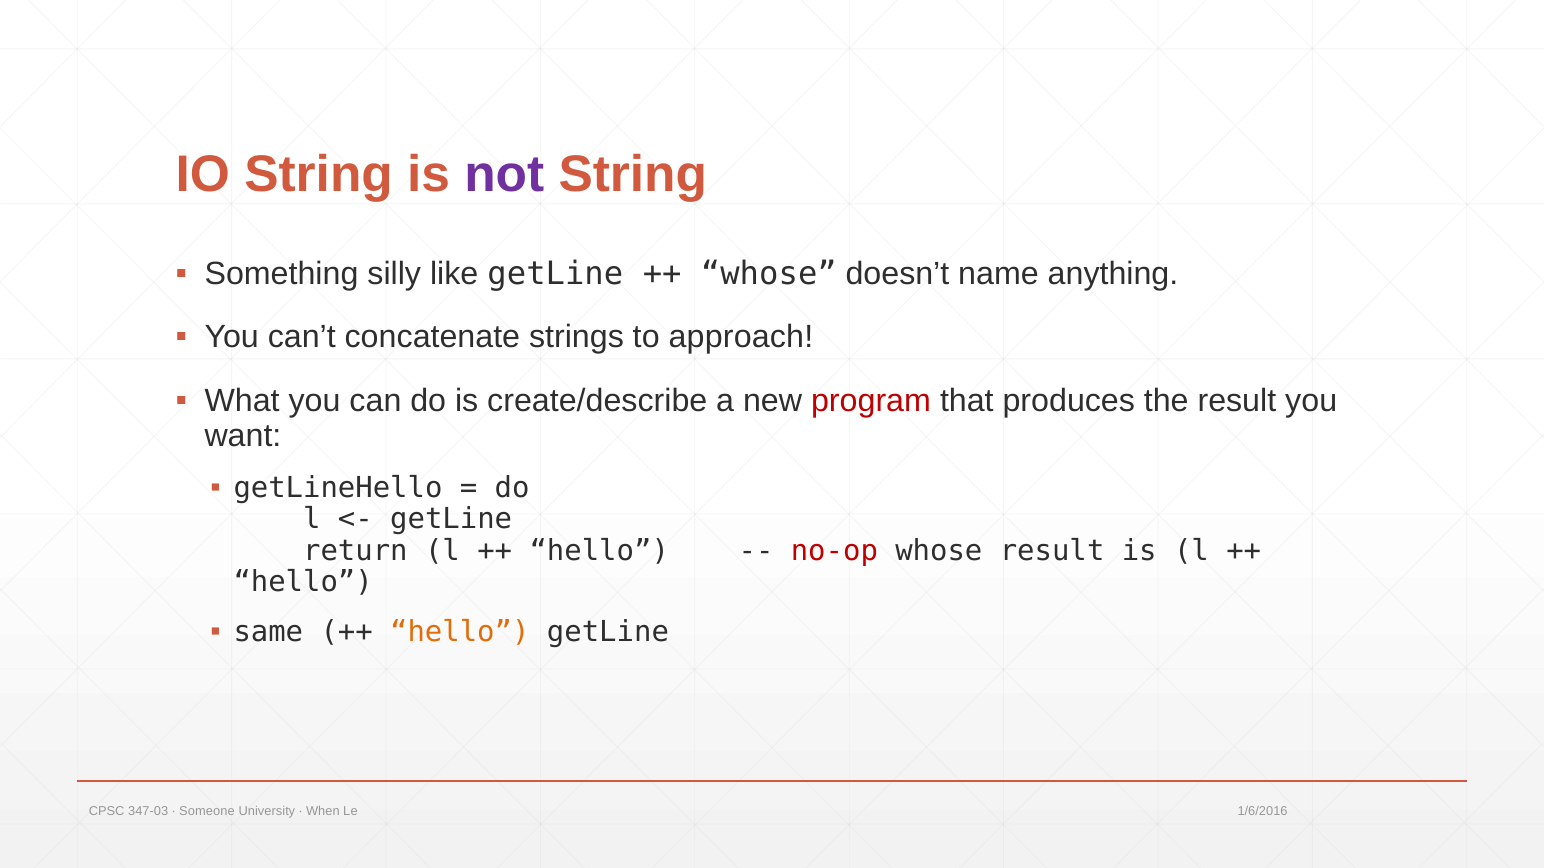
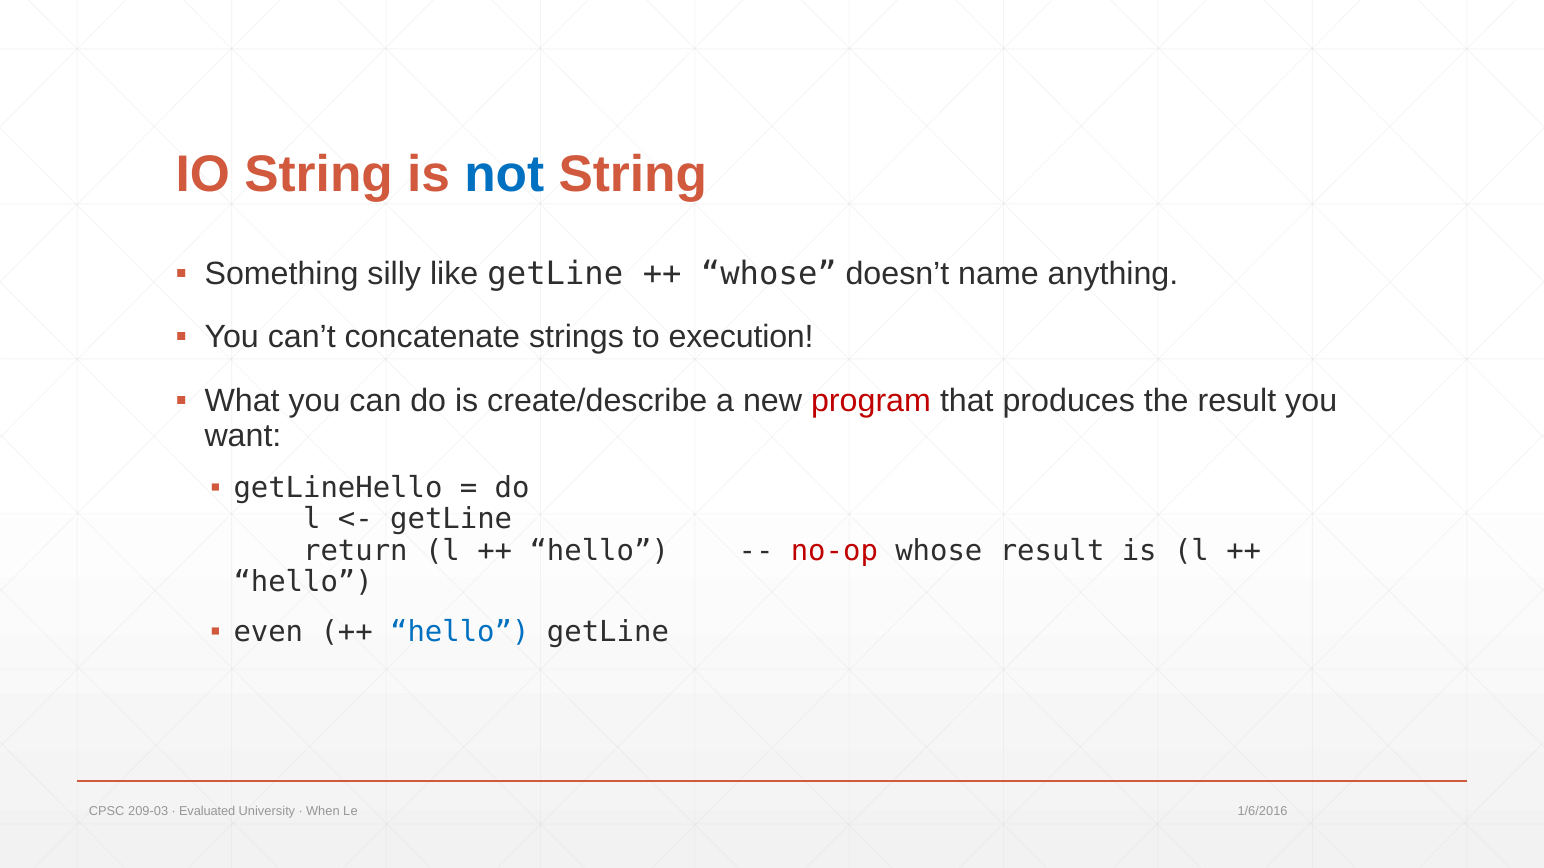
not colour: purple -> blue (504, 175)
approach: approach -> execution (741, 338)
same: same -> even (268, 633)
hello colour: orange -> blue (460, 633)
347-03: 347-03 -> 209-03 (148, 811)
Someone: Someone -> Evaluated (207, 811)
